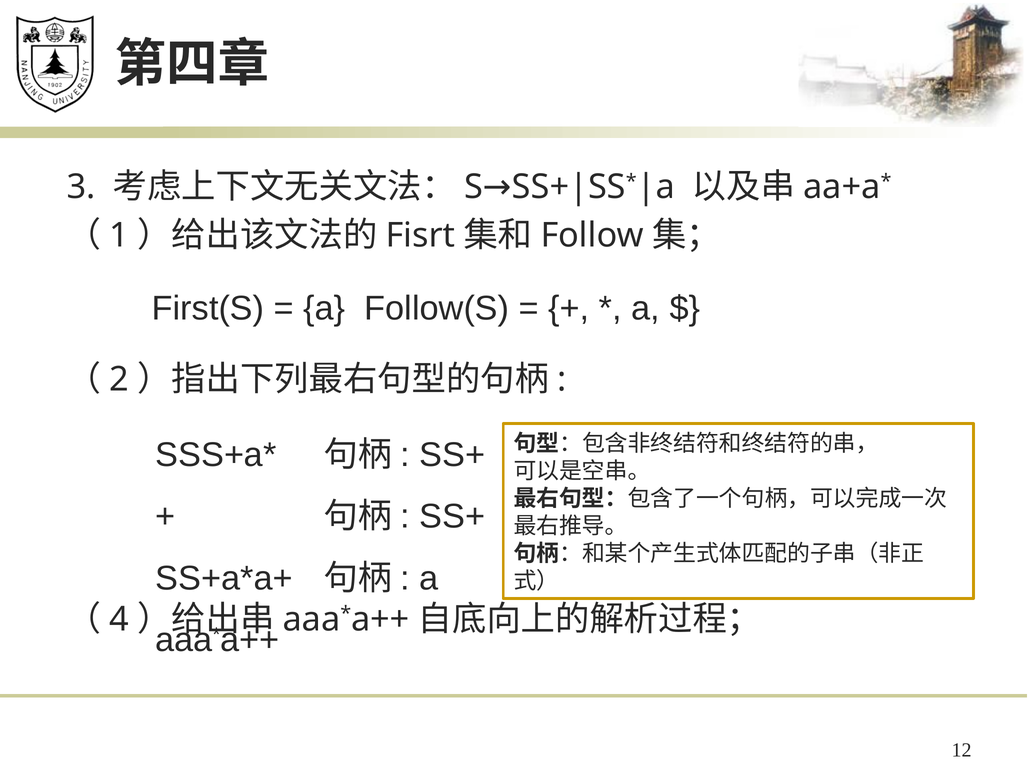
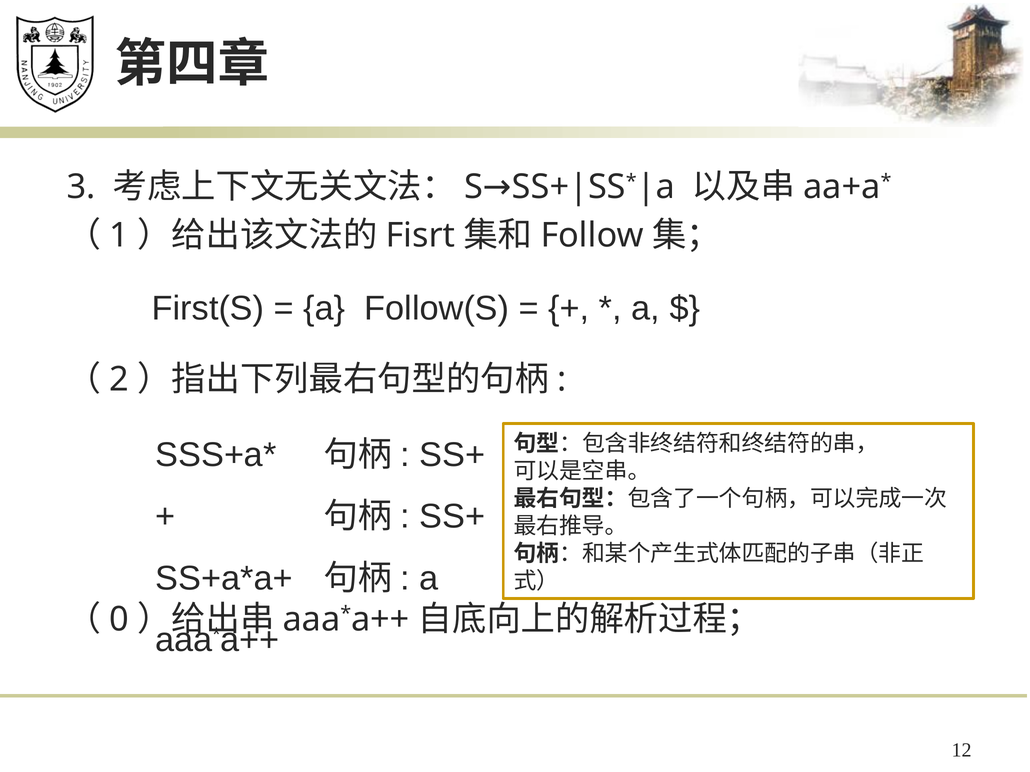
4: 4 -> 0 (119, 620)
